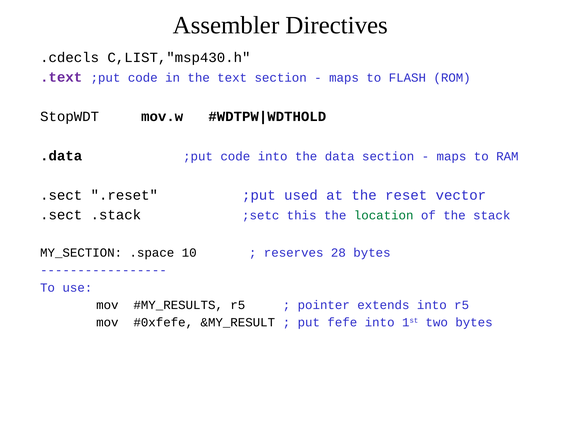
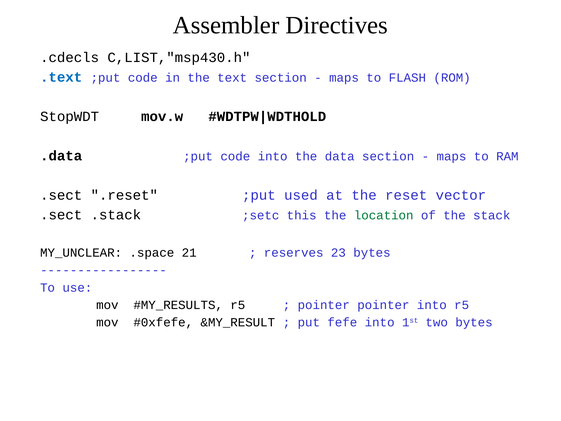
.text colour: purple -> blue (61, 77)
MY_SECTION: MY_SECTION -> MY_UNCLEAR (81, 252)
10: 10 -> 21 (189, 252)
28: 28 -> 23 (338, 252)
pointer extends: extends -> pointer (383, 305)
